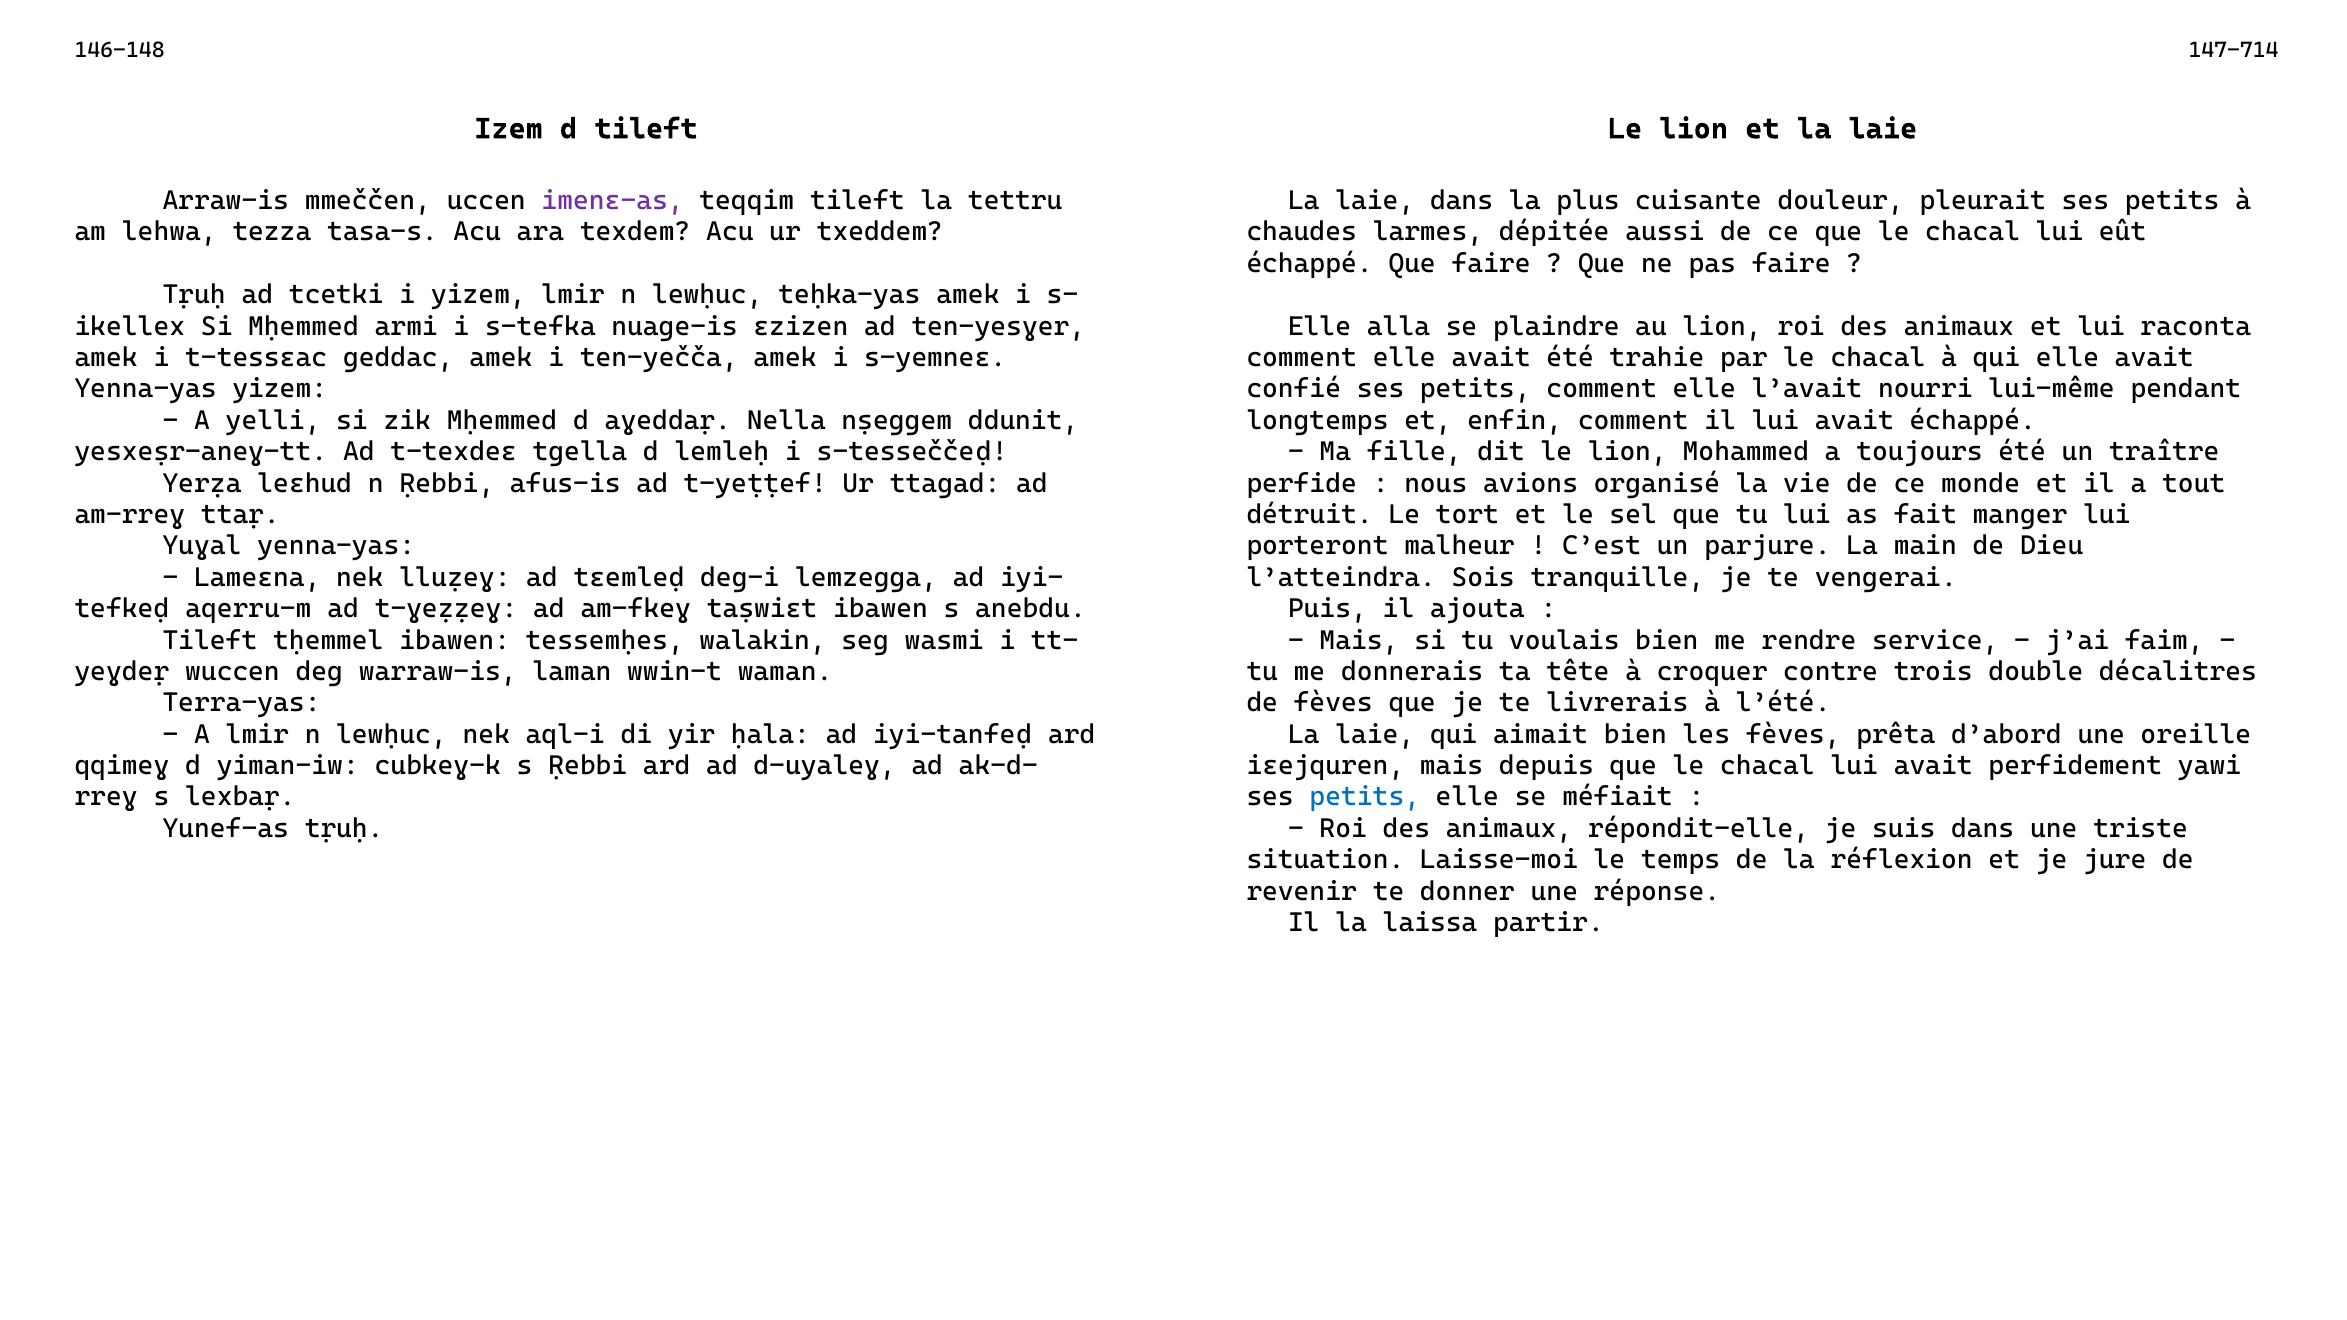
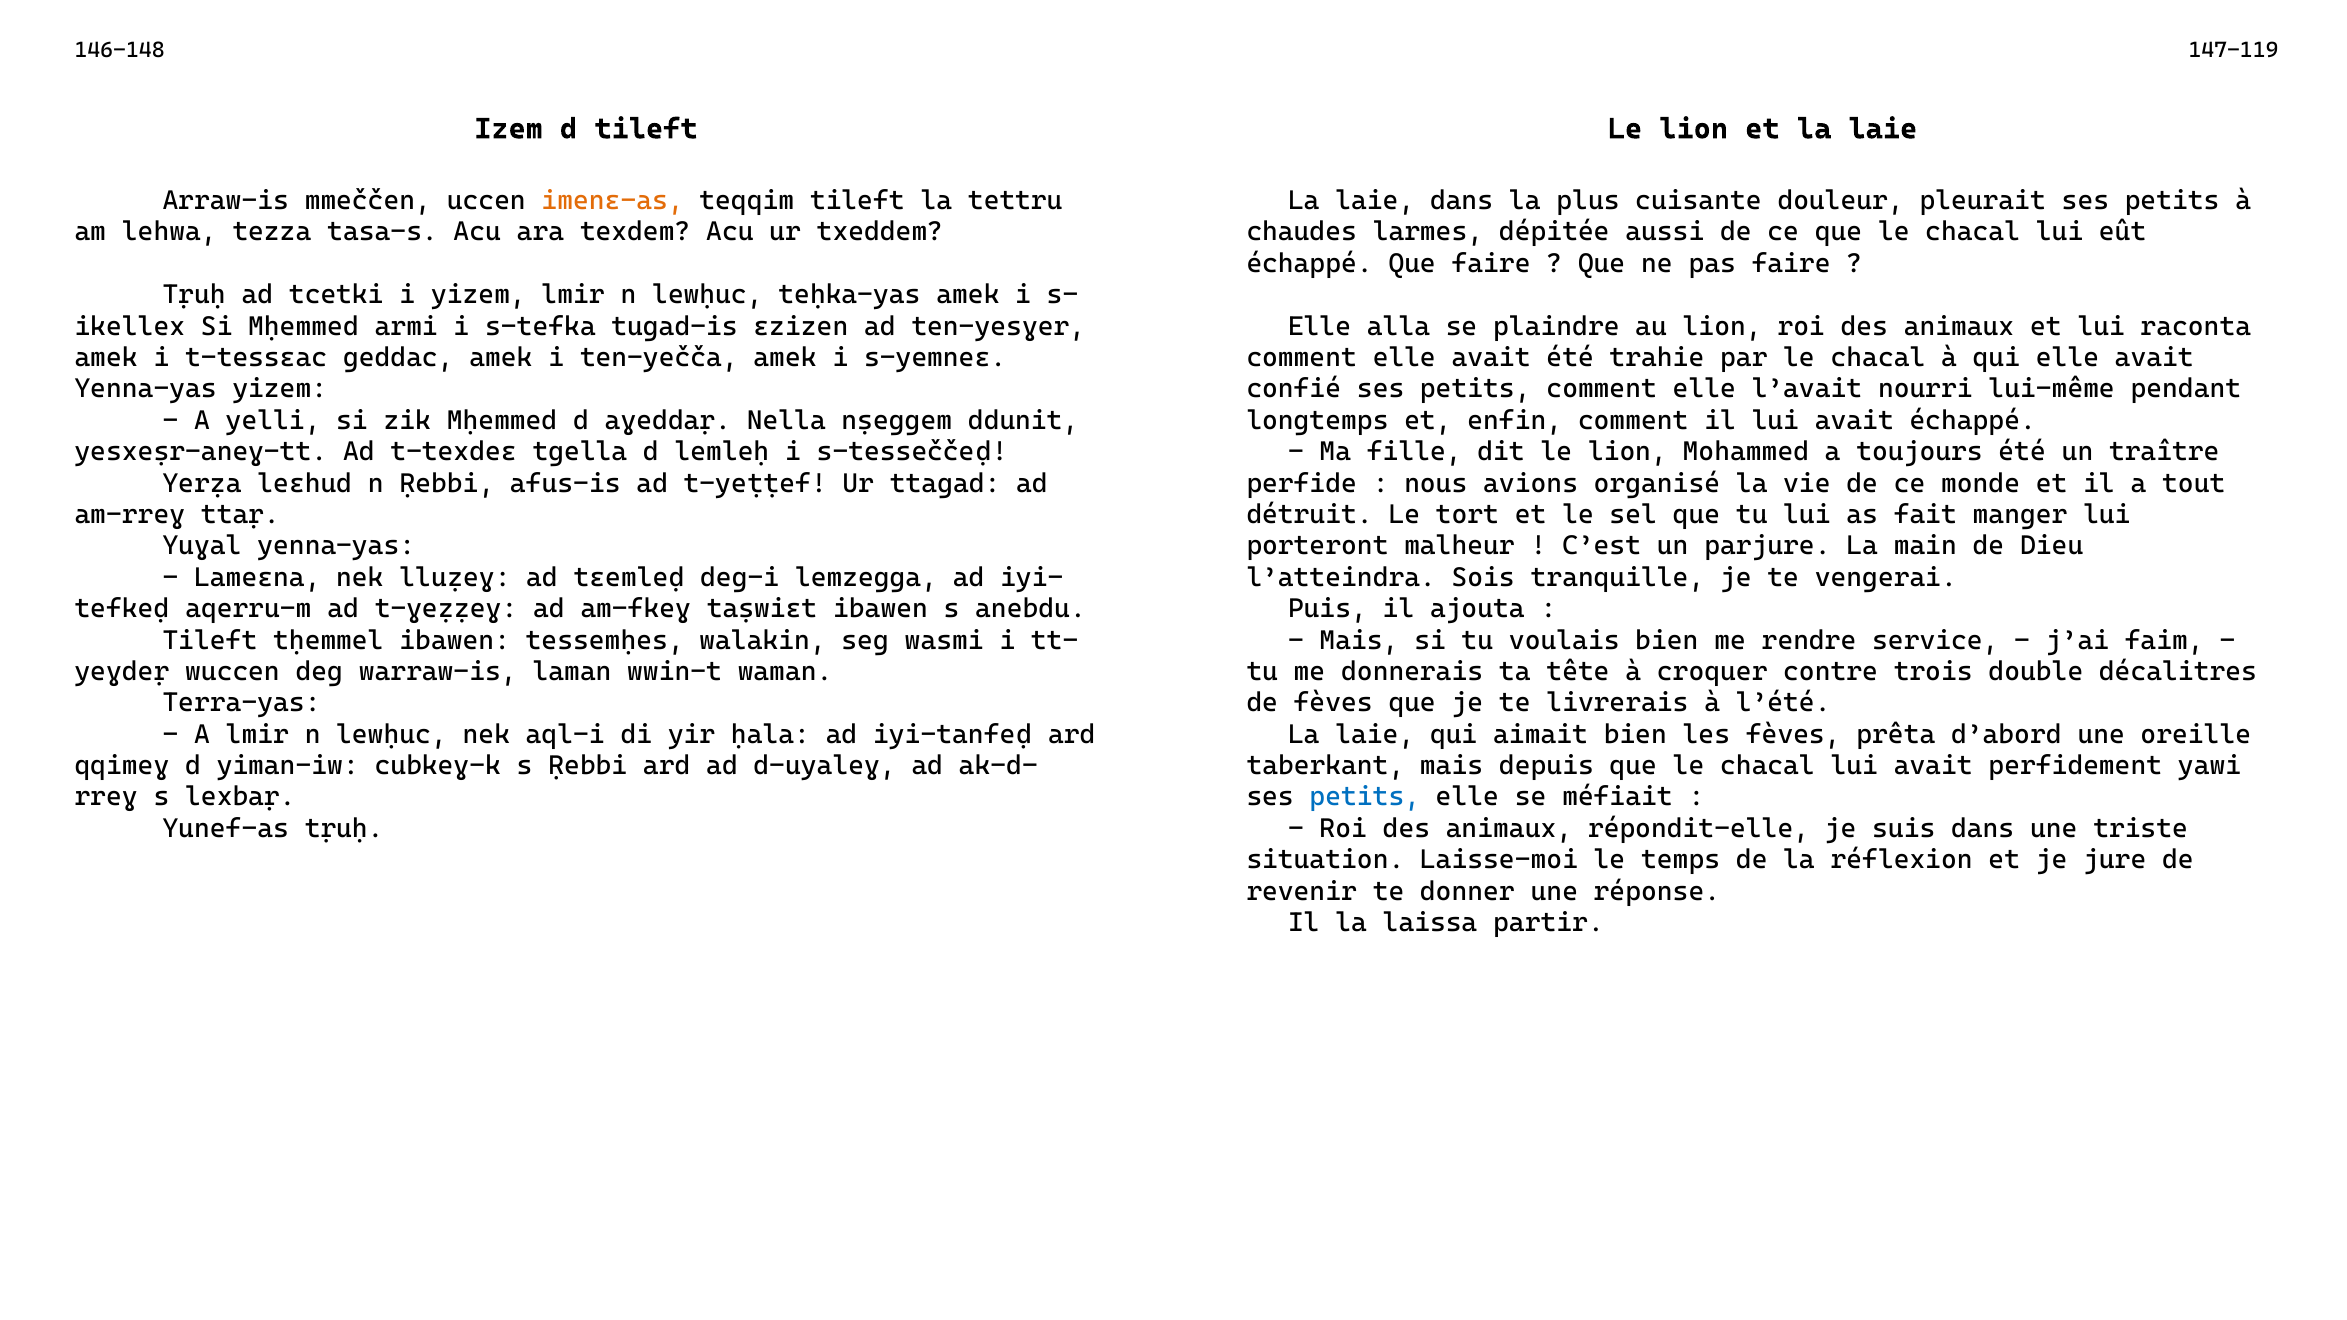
147-714: 147-714 -> 147-119 (2234, 51)
imenɛ-as colour: purple -> orange (613, 201)
nuage-is: nuage-is -> tugad-is (674, 326)
iɛejquren: iɛejquren -> taberkant (1325, 766)
